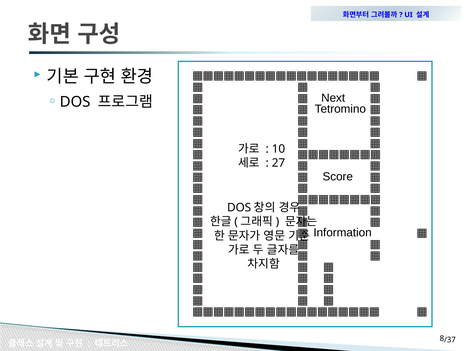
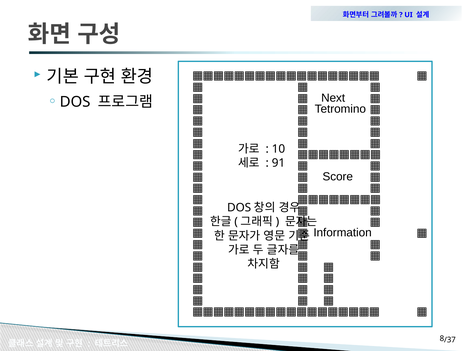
27: 27 -> 91 (278, 163)
